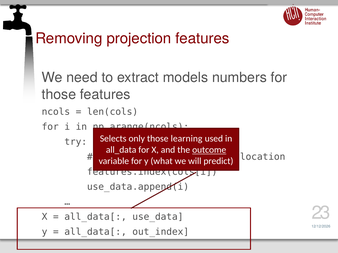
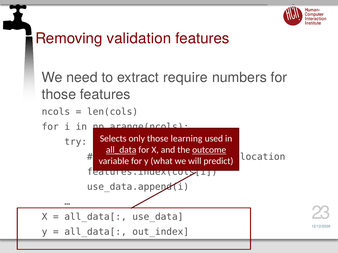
projection: projection -> validation (139, 38)
models: models -> require (185, 78)
all_data underline: none -> present (121, 150)
